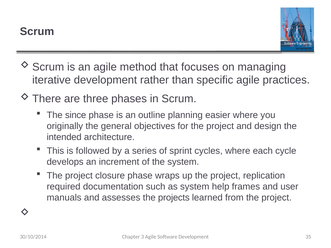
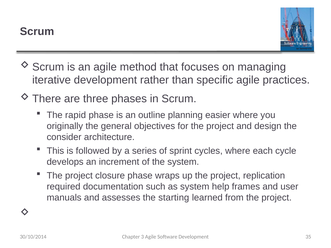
since: since -> rapid (76, 115)
intended: intended -> consider (64, 137)
projects: projects -> starting (174, 198)
